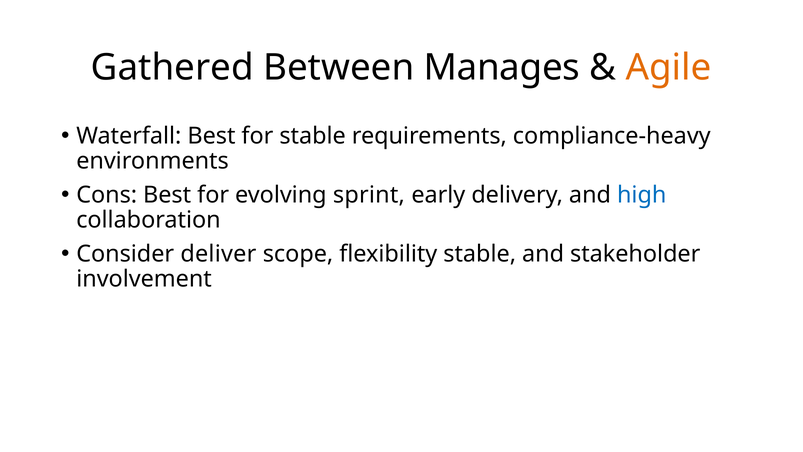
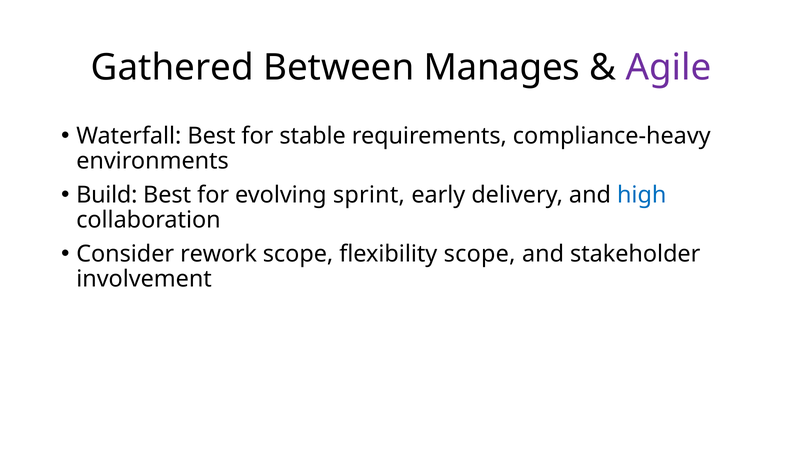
Agile colour: orange -> purple (669, 67)
Cons: Cons -> Build (107, 195)
deliver: deliver -> rework (219, 254)
flexibility stable: stable -> scope (480, 254)
